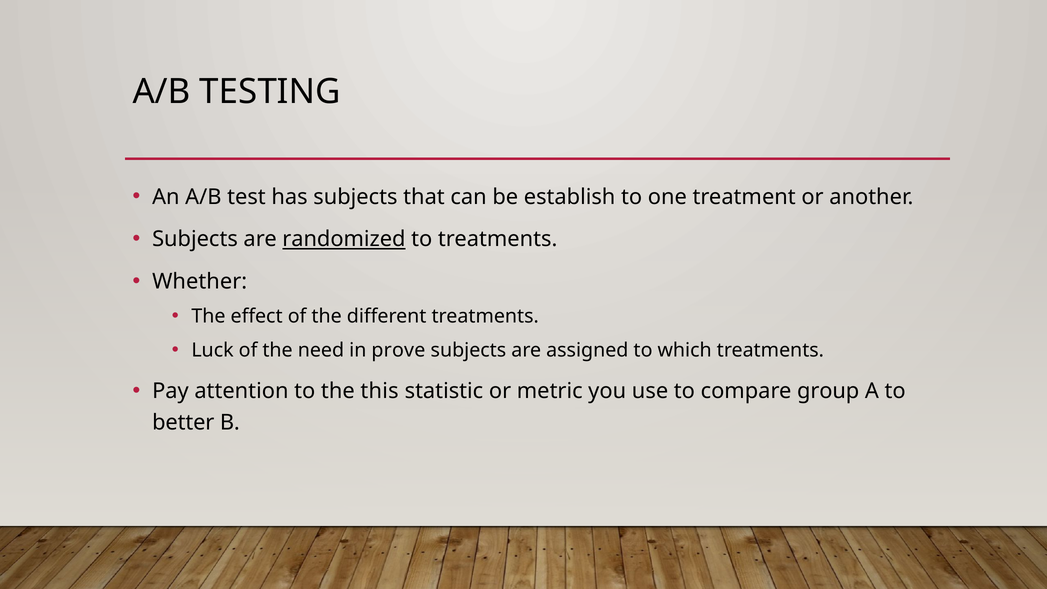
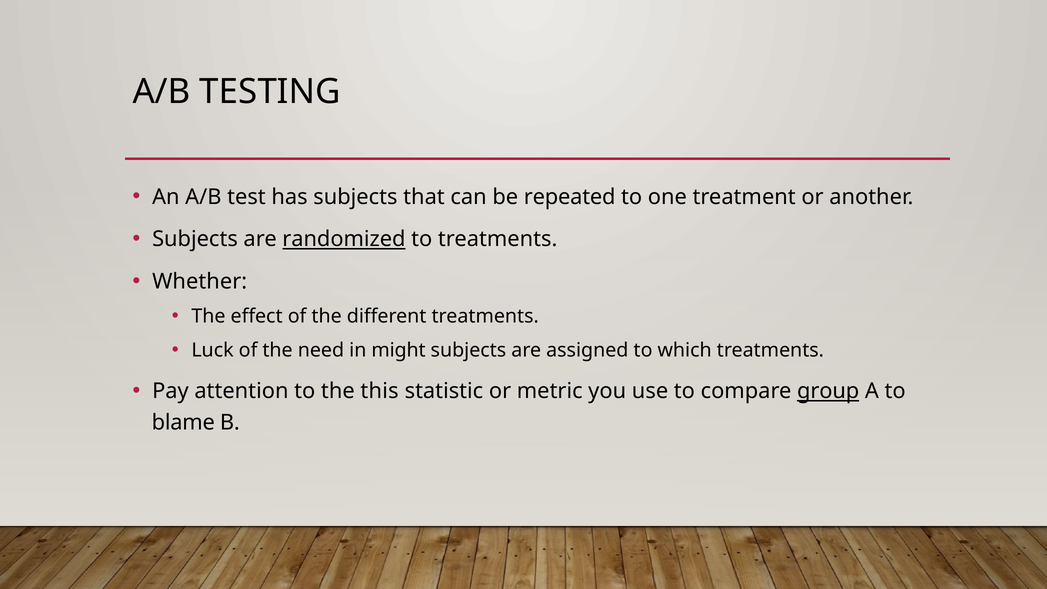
establish: establish -> repeated (570, 197)
prove: prove -> might (399, 350)
group underline: none -> present (828, 391)
better: better -> blame (183, 423)
